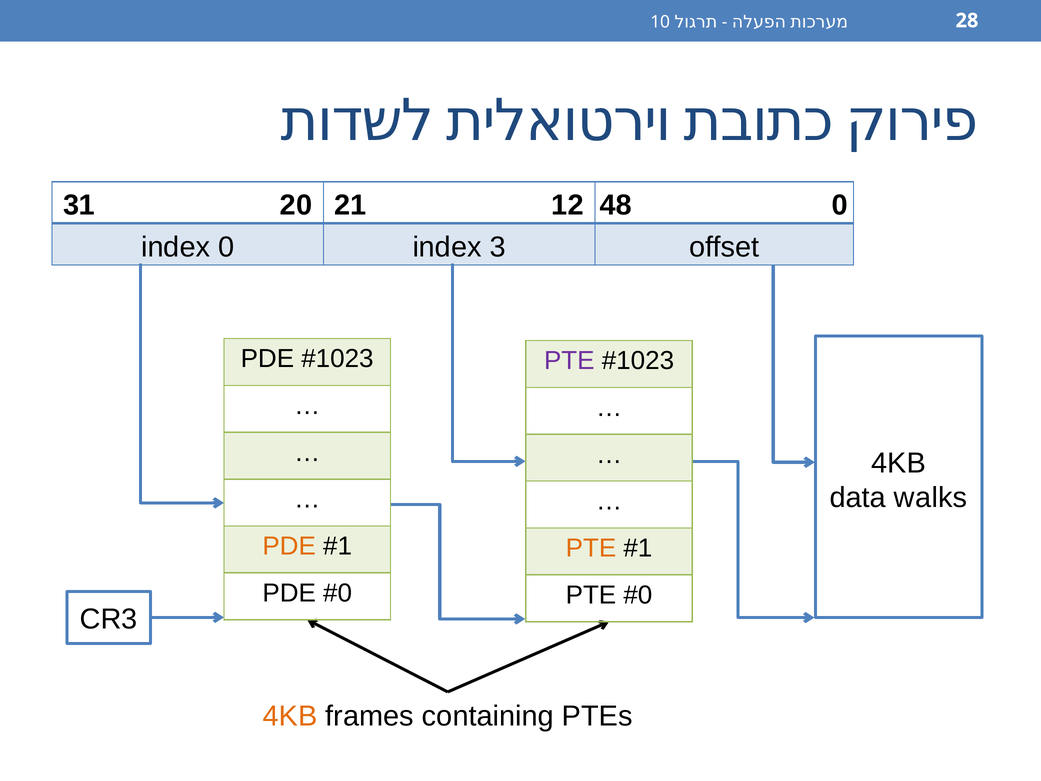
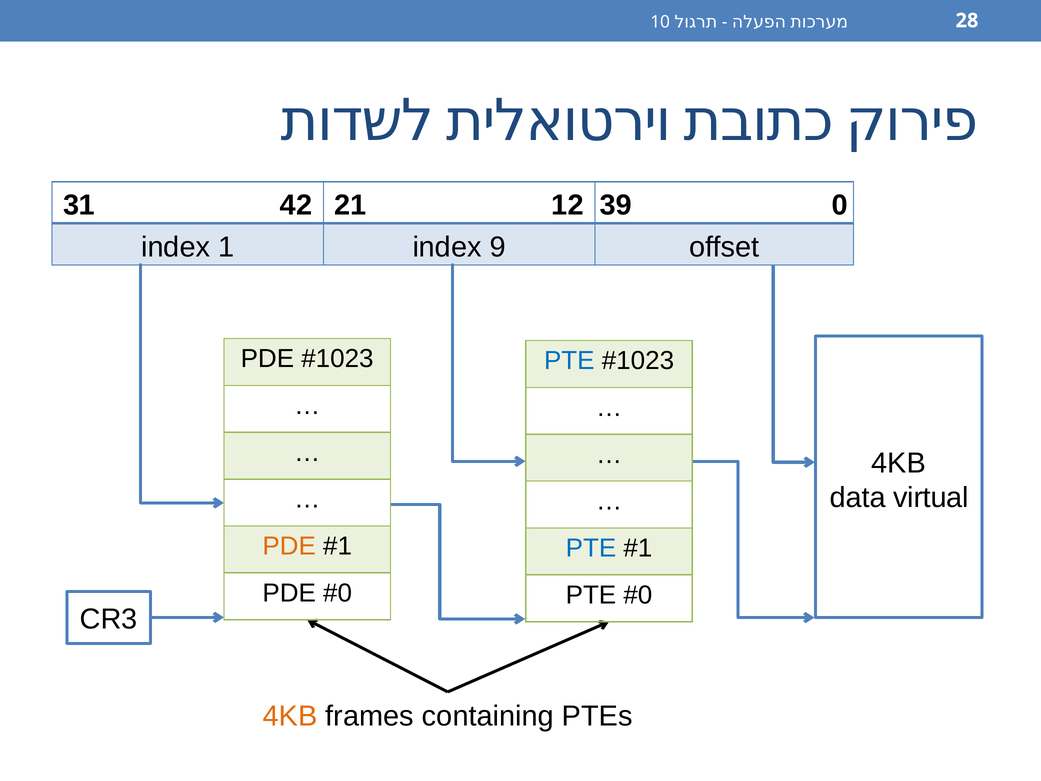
20: 20 -> 42 (296, 205)
48: 48 -> 39 (616, 205)
index 0: 0 -> 1 (226, 247)
3: 3 -> 9 (498, 247)
PTE colour: purple -> blue (569, 361)
walks: walks -> virtual (931, 498)
PTE colour: orange -> blue (591, 548)
